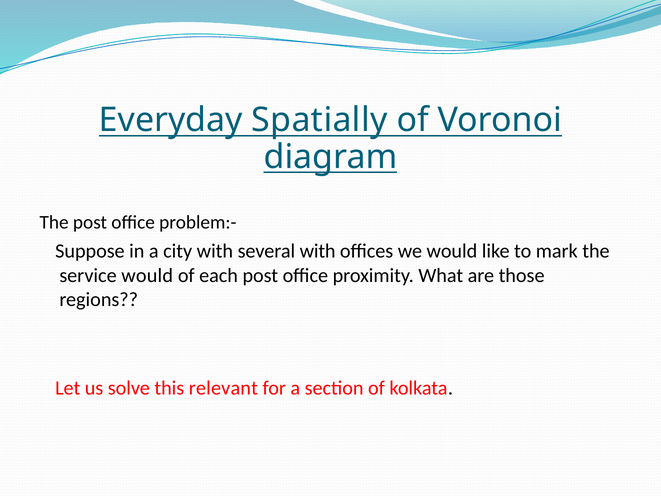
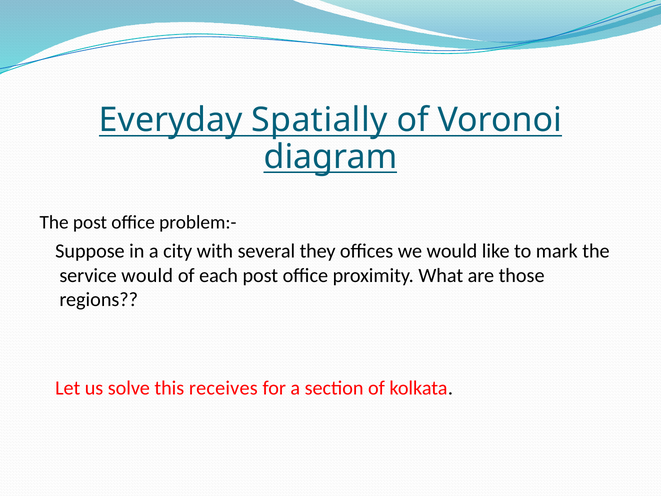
several with: with -> they (318, 251)
relevant: relevant -> receives (223, 388)
